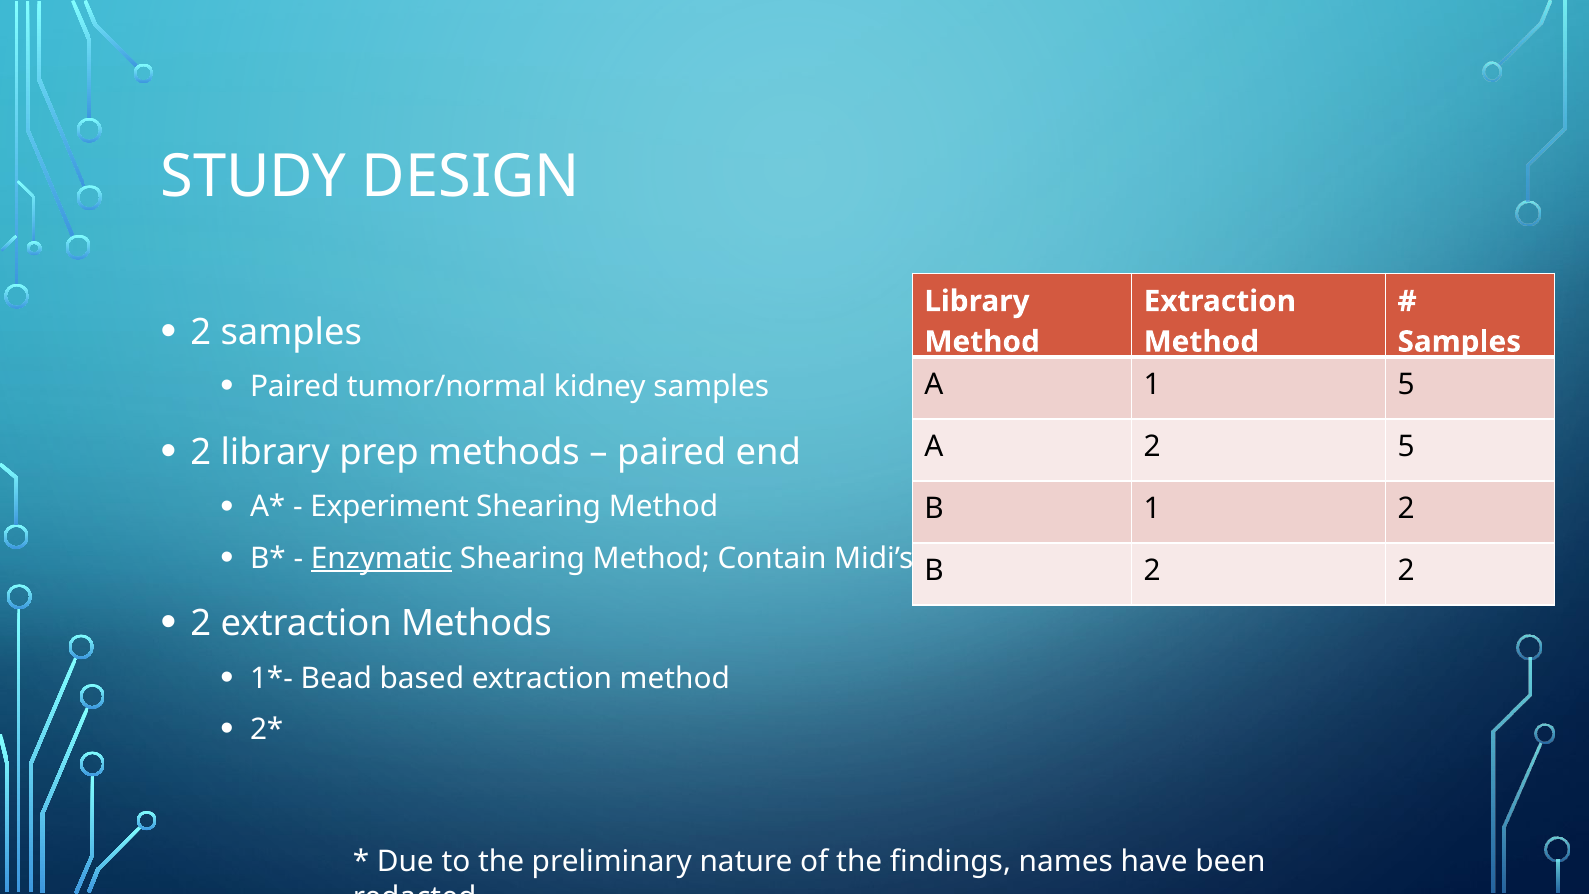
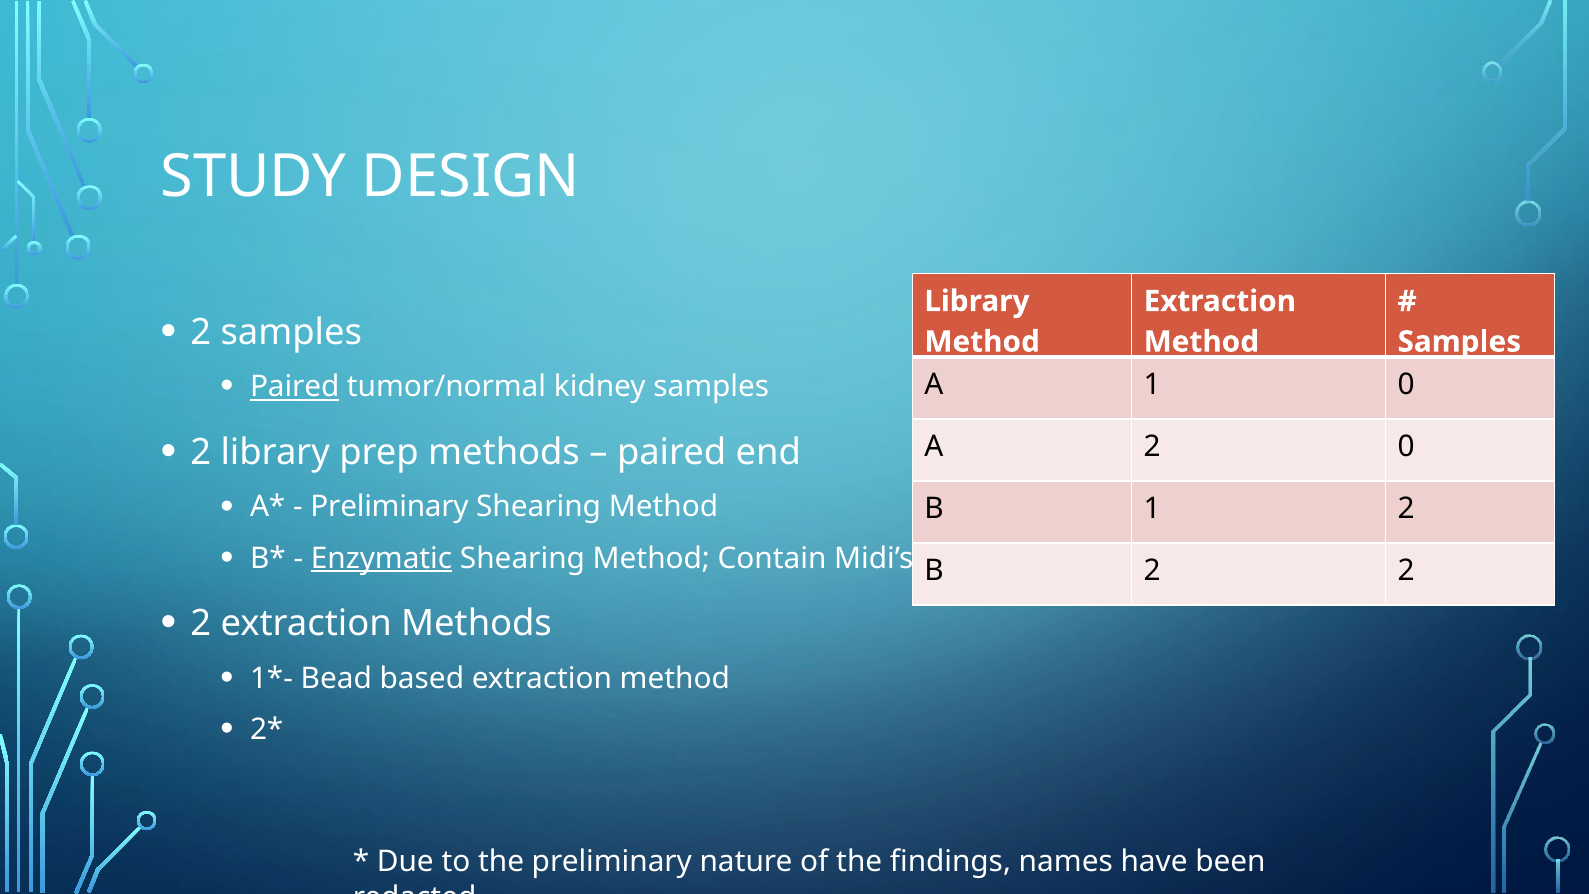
Paired underline: none -> present (295, 387)
1 5: 5 -> 0 (1406, 385)
2 5: 5 -> 0 (1406, 447)
Experiment: Experiment -> Preliminary (390, 507)
